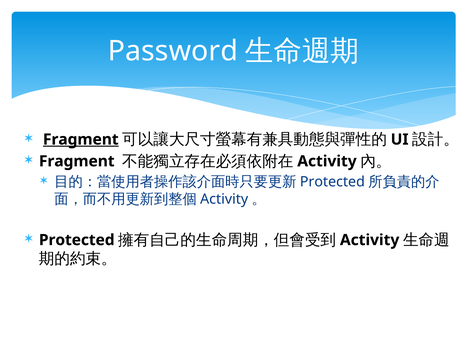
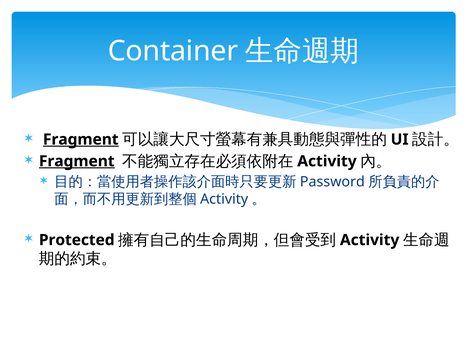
Password: Password -> Container (173, 51)
Fragment underline: none -> present (77, 161)
Protected: Protected -> Password (332, 182)
